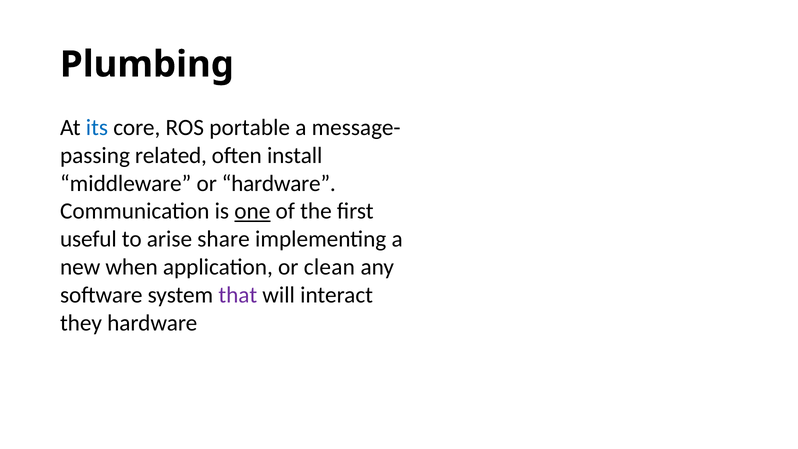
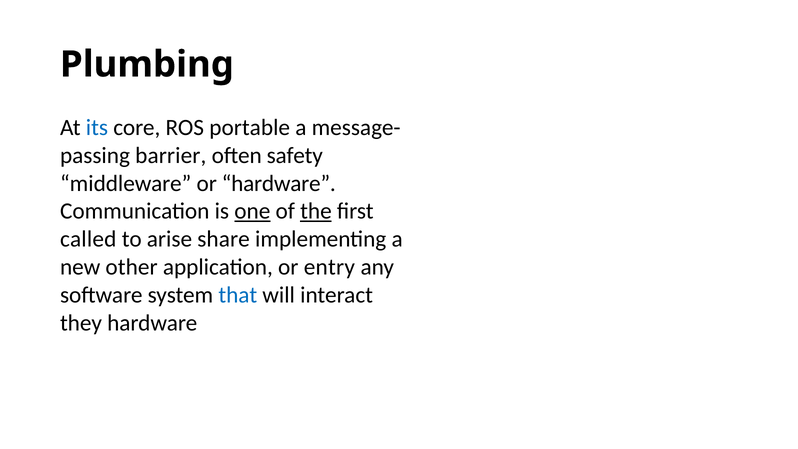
related: related -> barrier (171, 155)
install: install -> safety (295, 155)
the underline: none -> present (316, 211)
useful: useful -> called (88, 239)
when: when -> other (132, 267)
clean: clean -> entry (329, 267)
that colour: purple -> blue (238, 295)
